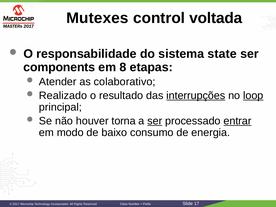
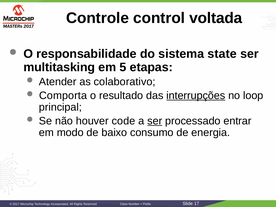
Mutexes: Mutexes -> Controle (97, 18)
components: components -> multitasking (59, 67)
8: 8 -> 5 (123, 67)
Realizado: Realizado -> Comporta (63, 96)
loop underline: present -> none (253, 96)
torna: torna -> code (123, 121)
entrar underline: present -> none (237, 121)
